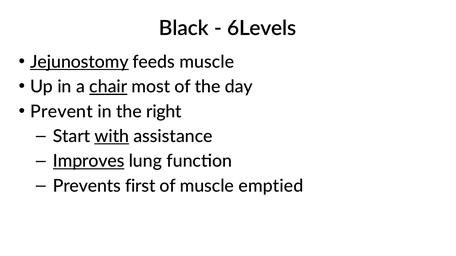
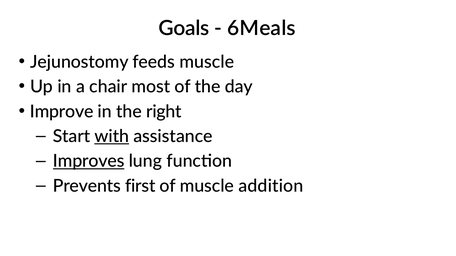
Black: Black -> Goals (184, 28)
6Levels: 6Levels -> 6Meals (261, 28)
Jejunostomy underline: present -> none (79, 62)
chair underline: present -> none (108, 87)
Prevent: Prevent -> Improve (62, 112)
emptied: emptied -> addition (271, 186)
